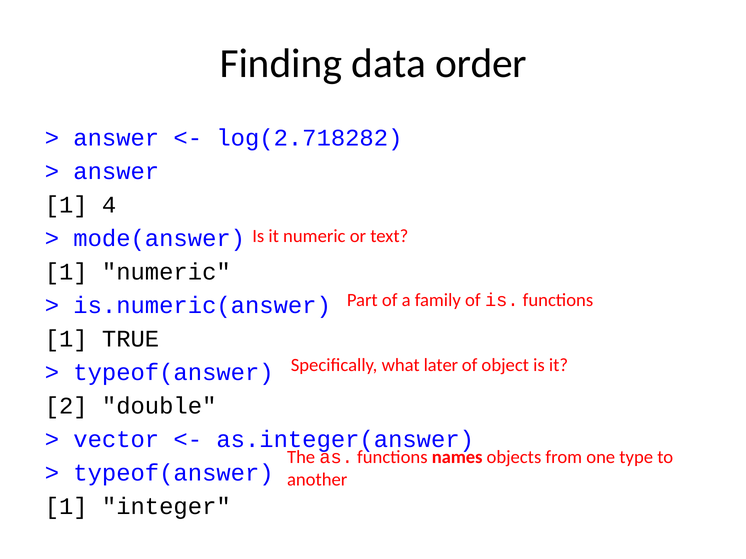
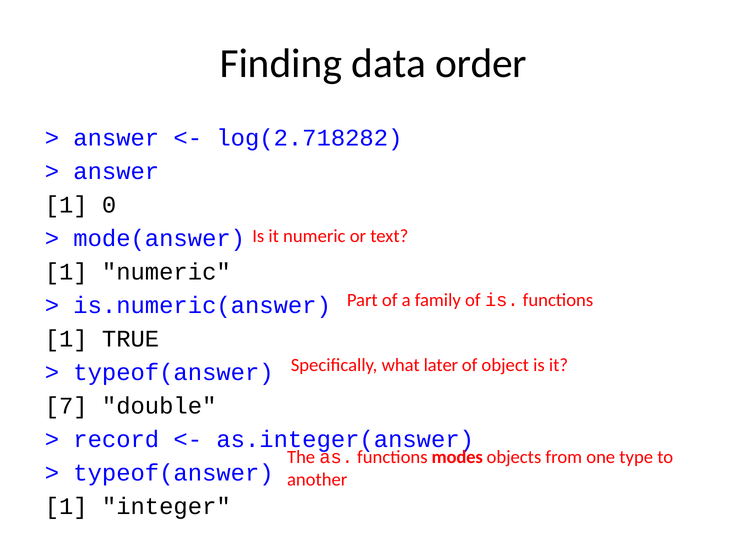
4: 4 -> 0 (109, 205)
2: 2 -> 7 (66, 406)
vector: vector -> record (116, 440)
names: names -> modes (457, 458)
